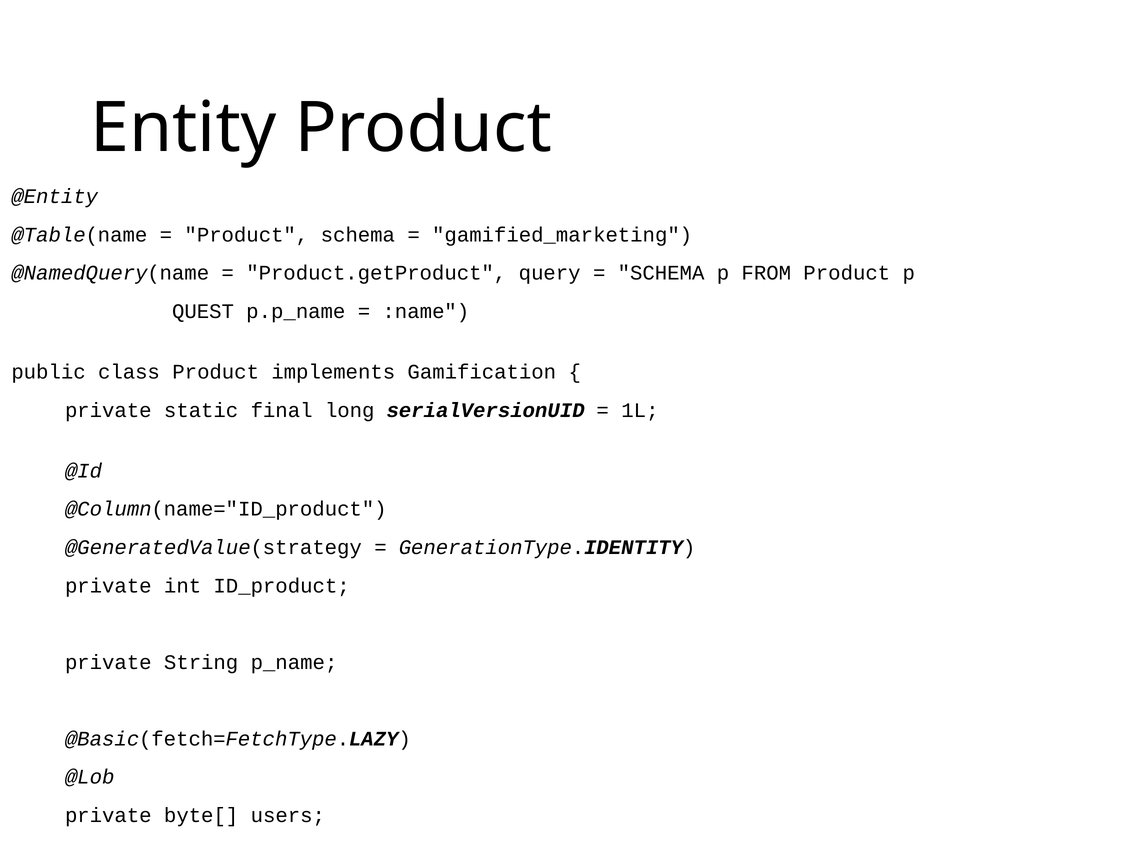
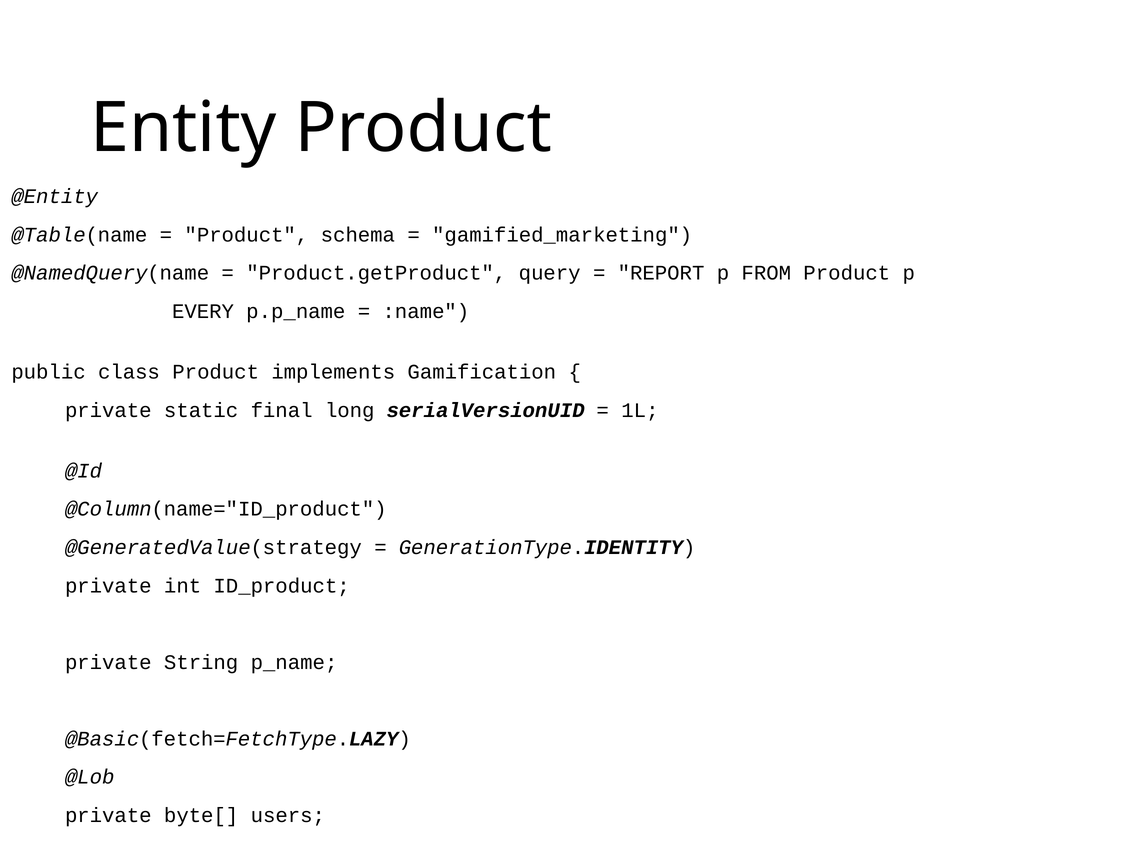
SCHEMA: SCHEMA -> REPORT (661, 273)
QUEST: QUEST -> EVERY (203, 311)
